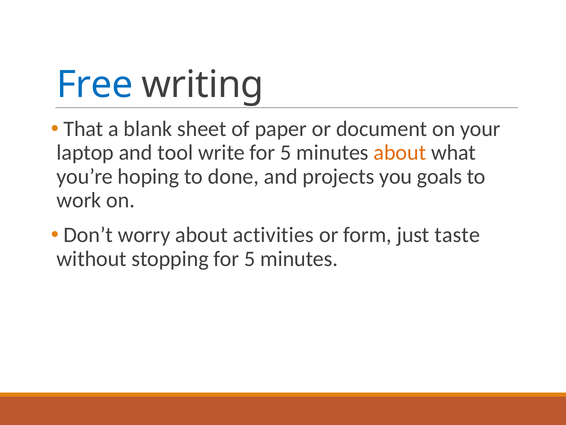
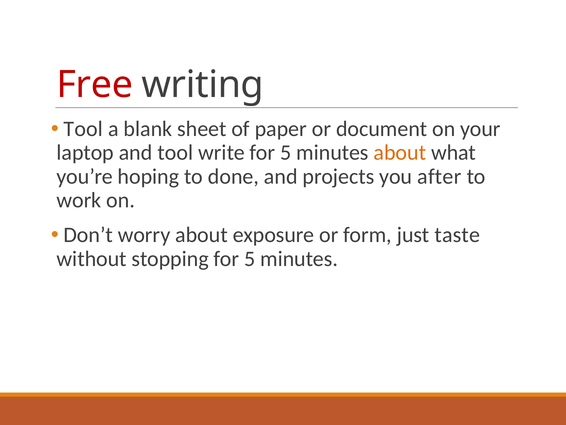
Free colour: blue -> red (95, 85)
That: That -> Tool (83, 129)
goals: goals -> after (439, 176)
activities: activities -> exposure (273, 235)
